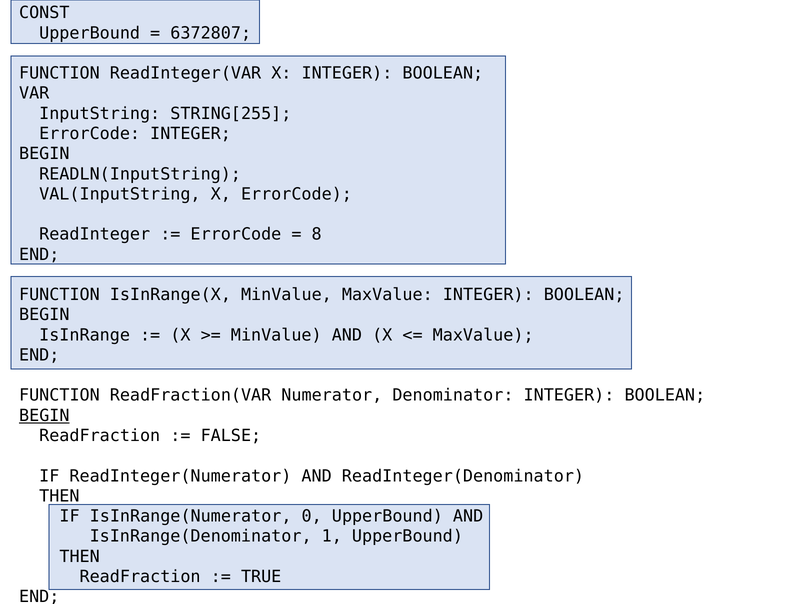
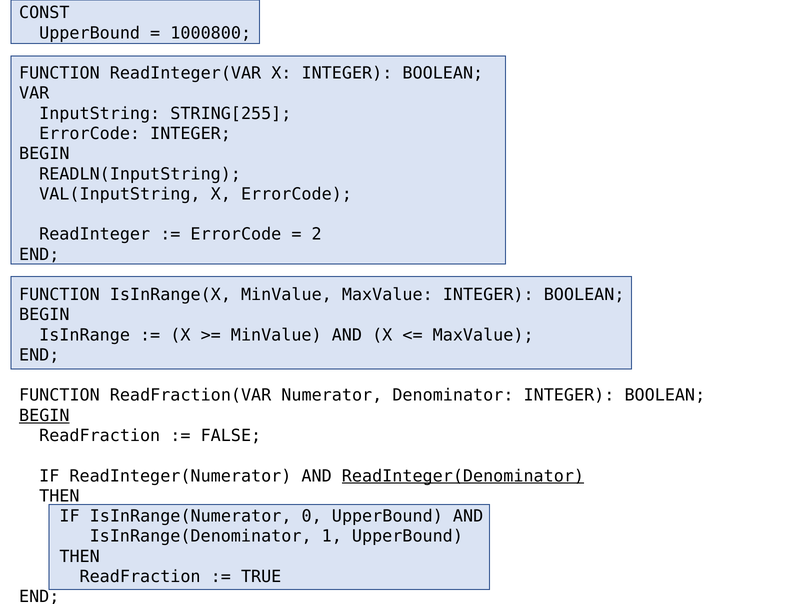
6372807: 6372807 -> 1000800 (211, 33)
8: 8 -> 2 (317, 234)
ReadInteger(Denominator underline: none -> present (463, 476)
